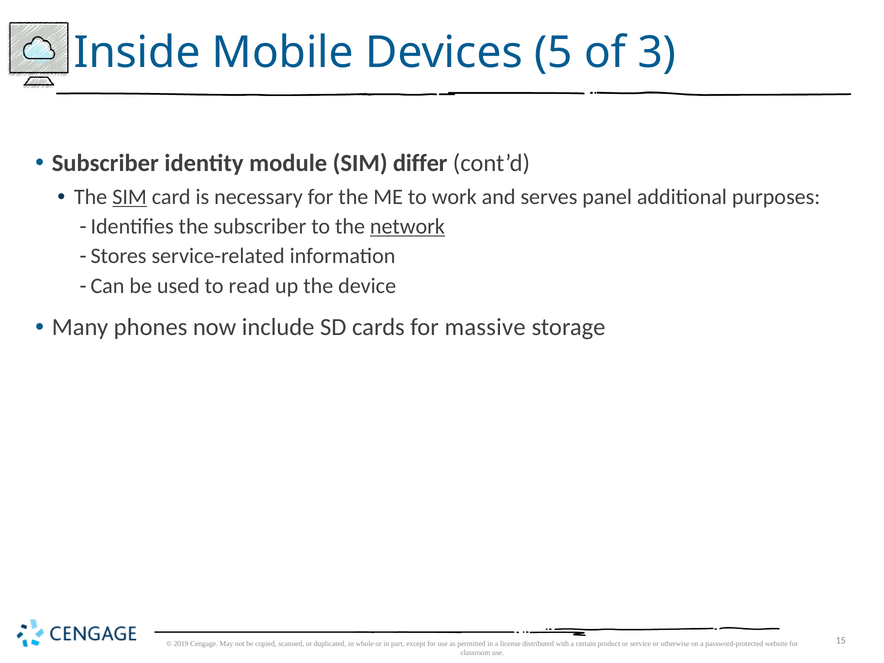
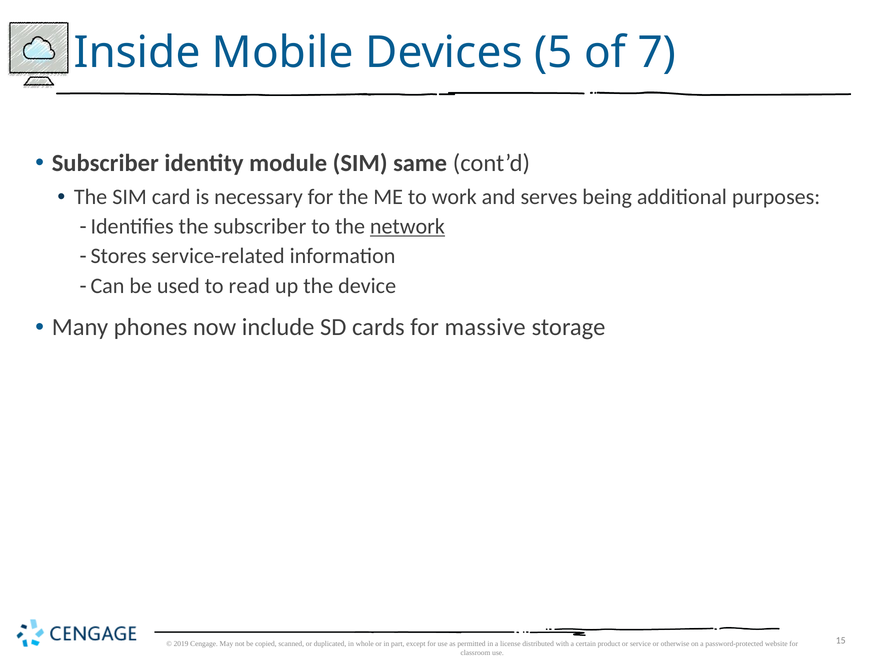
3: 3 -> 7 (657, 53)
differ: differ -> same (420, 163)
SIM underline: present -> none (130, 197)
panel: panel -> being (607, 197)
